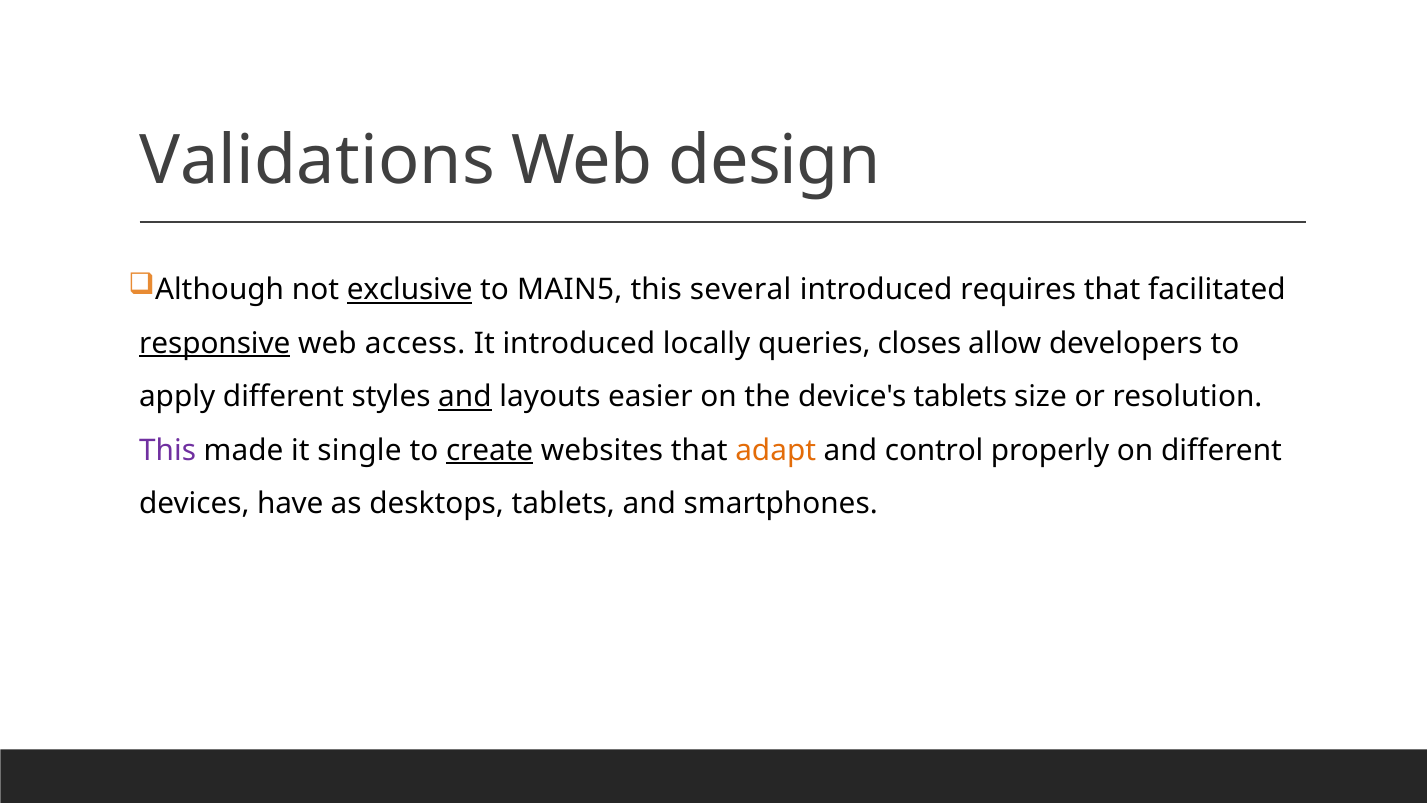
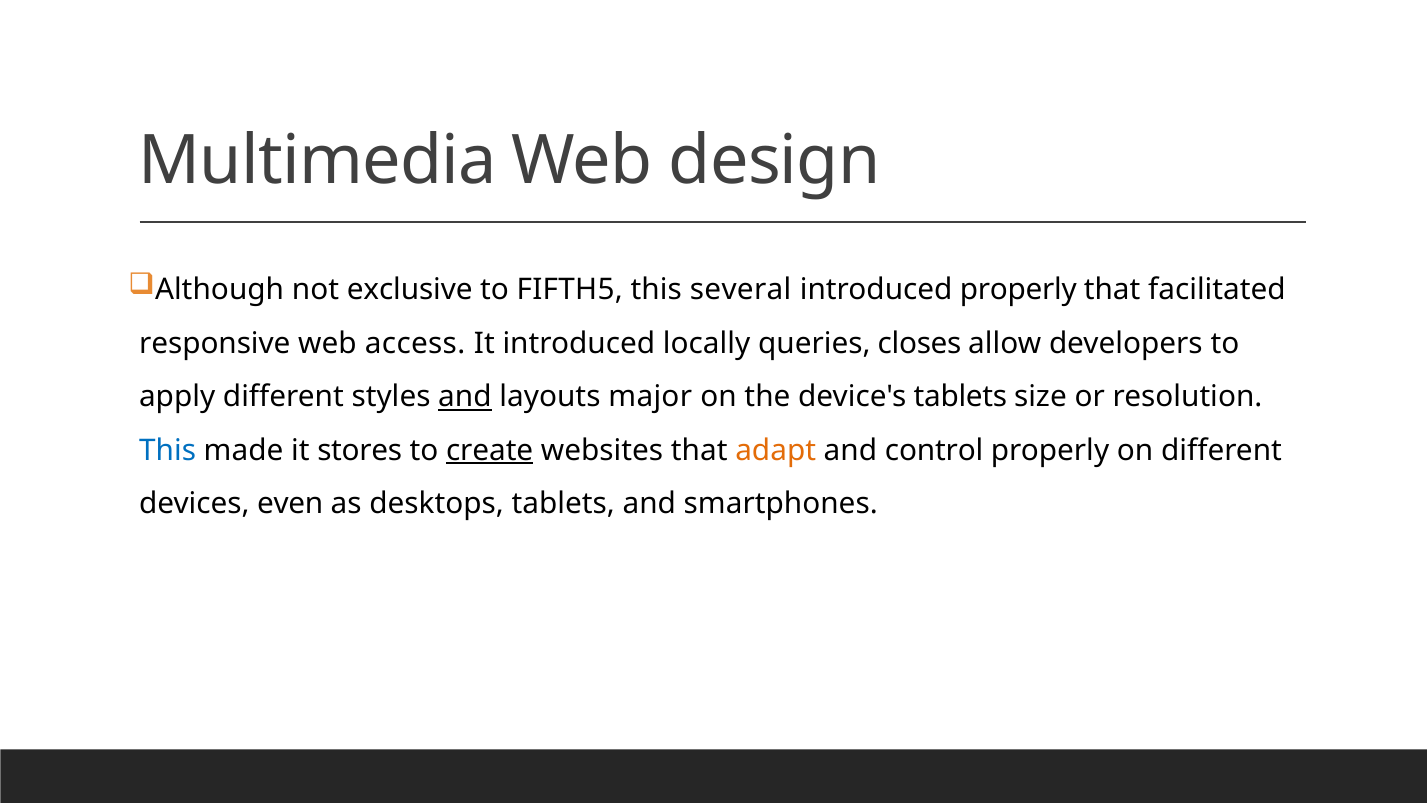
Validations: Validations -> Multimedia (318, 161)
exclusive underline: present -> none (410, 290)
MAIN5: MAIN5 -> FIFTH5 (570, 290)
introduced requires: requires -> properly (1018, 290)
responsive underline: present -> none (215, 343)
easier: easier -> major (650, 397)
This colour: purple -> blue (168, 450)
single: single -> stores (360, 450)
have: have -> even (290, 504)
